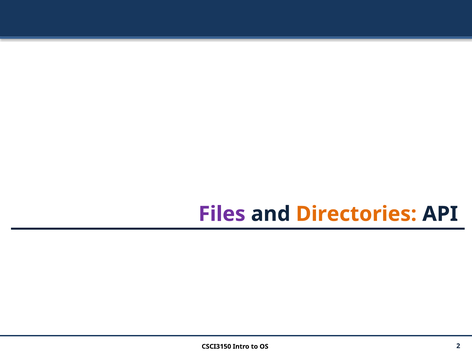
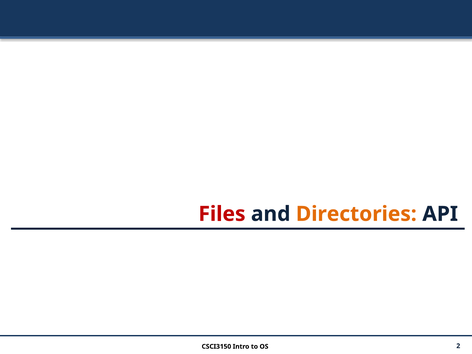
Files colour: purple -> red (222, 214)
